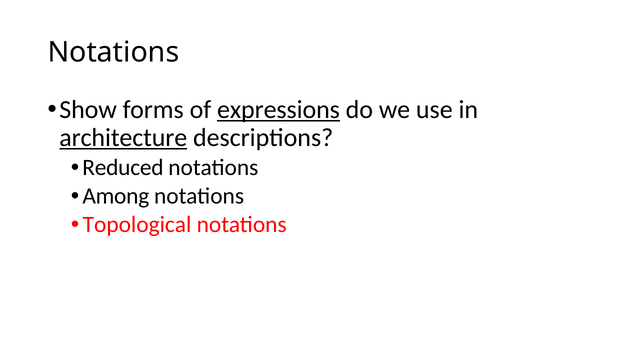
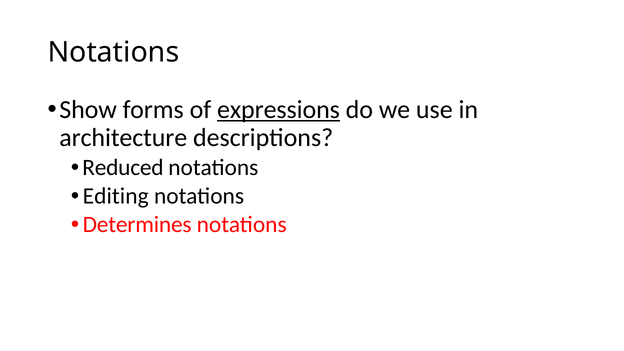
architecture underline: present -> none (123, 138)
Among: Among -> Editing (116, 196)
Topological: Topological -> Determines (137, 225)
